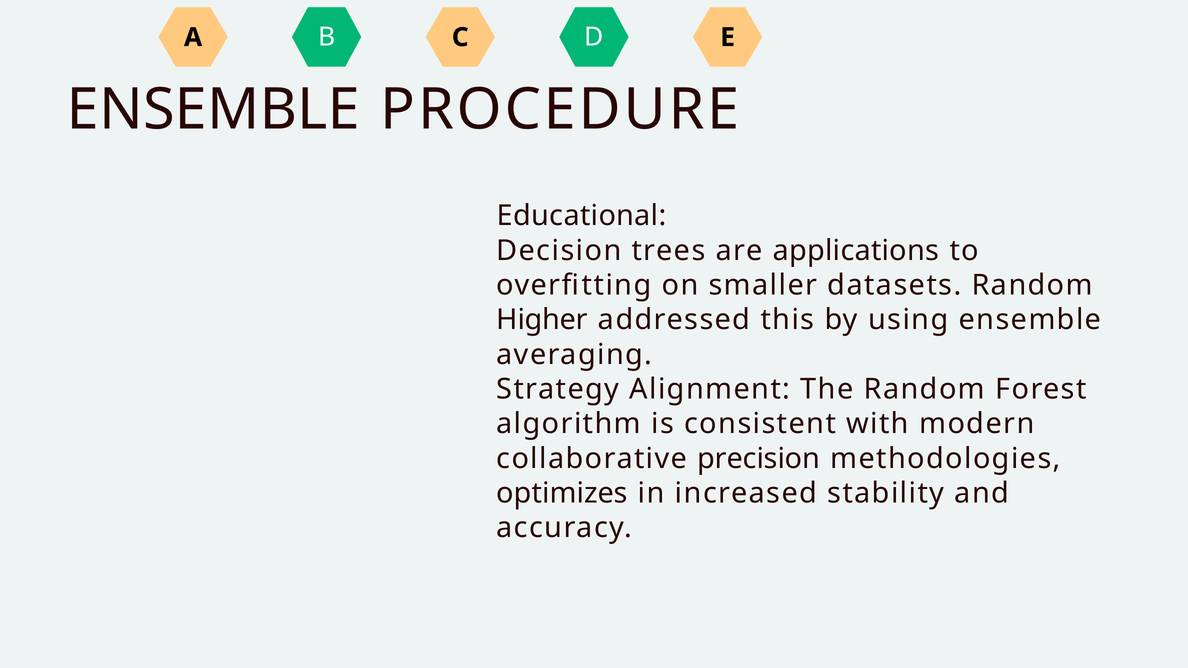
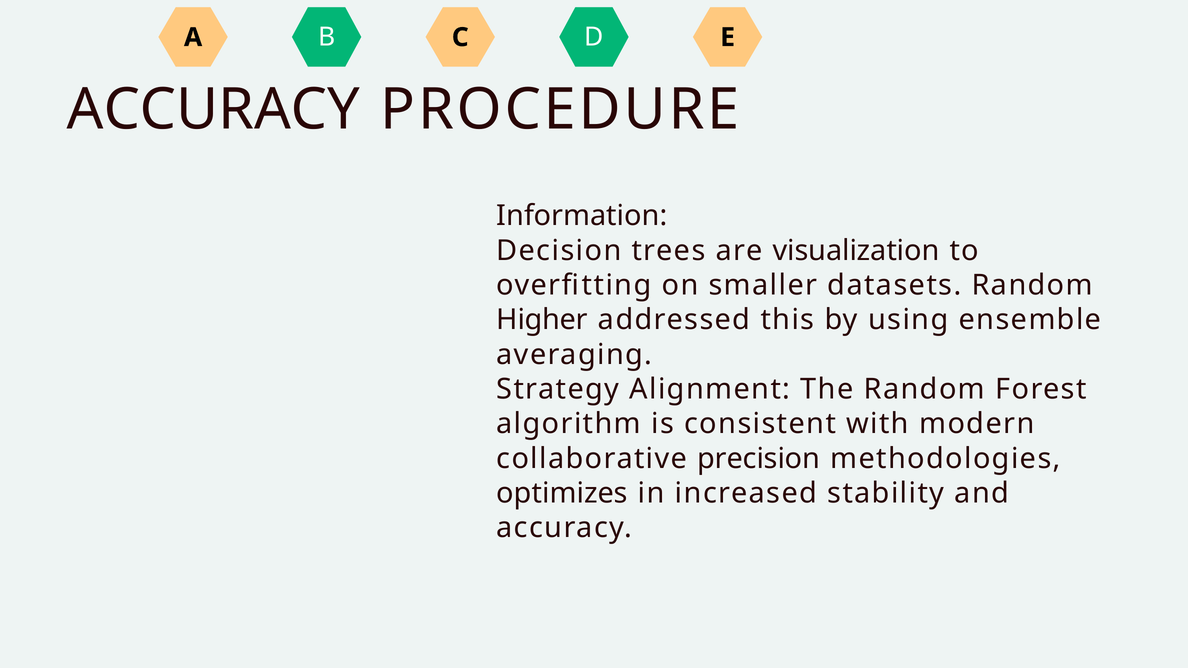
ENSEMBLE: ENSEMBLE -> ACCURACY (213, 110)
Educational: Educational -> Information (582, 216)
applications: applications -> visualization (856, 251)
